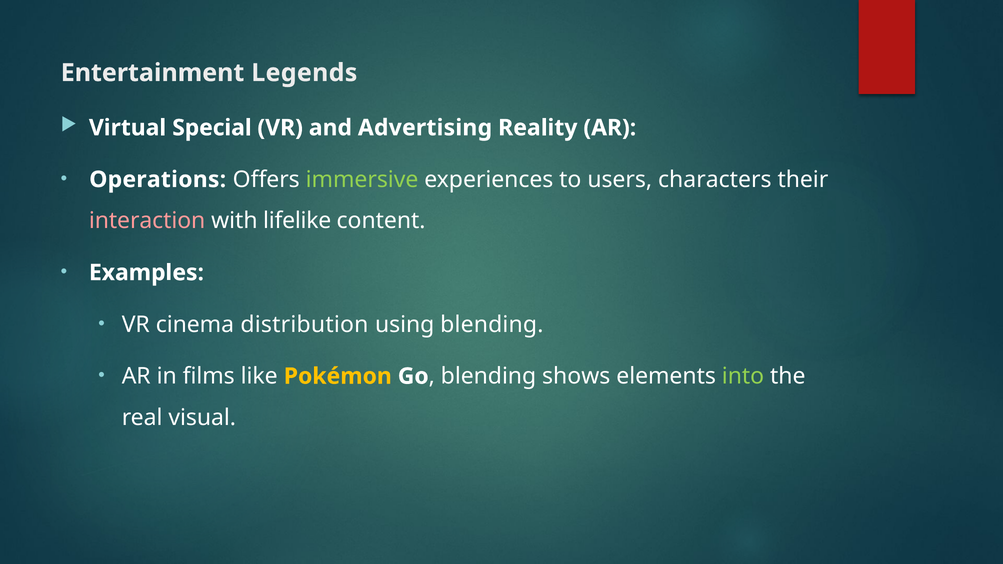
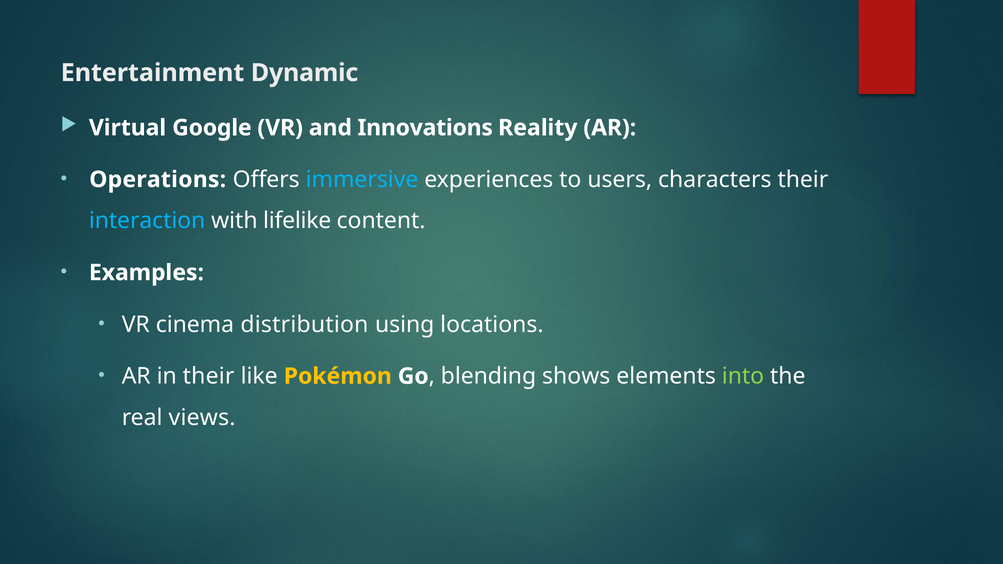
Legends: Legends -> Dynamic (305, 73)
Special: Special -> Google (212, 128)
Advertising: Advertising -> Innovations (425, 128)
immersive colour: light green -> light blue (362, 180)
interaction colour: pink -> light blue (147, 221)
using blending: blending -> locations (492, 325)
in films: films -> their (209, 376)
visual: visual -> views (202, 418)
